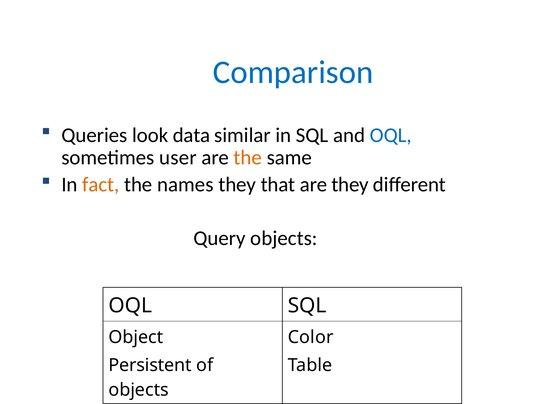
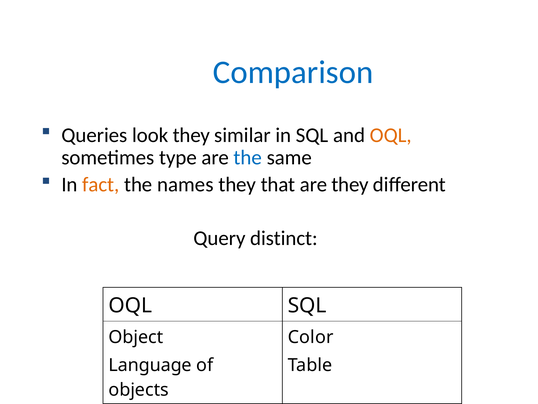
look data: data -> they (191, 135)
OQL colour: blue -> orange (391, 135)
user: user -> type (178, 158)
the colour: orange -> blue (248, 158)
Query objects: objects -> distinct (284, 238)
Persistent: Persistent -> Language (150, 365)
